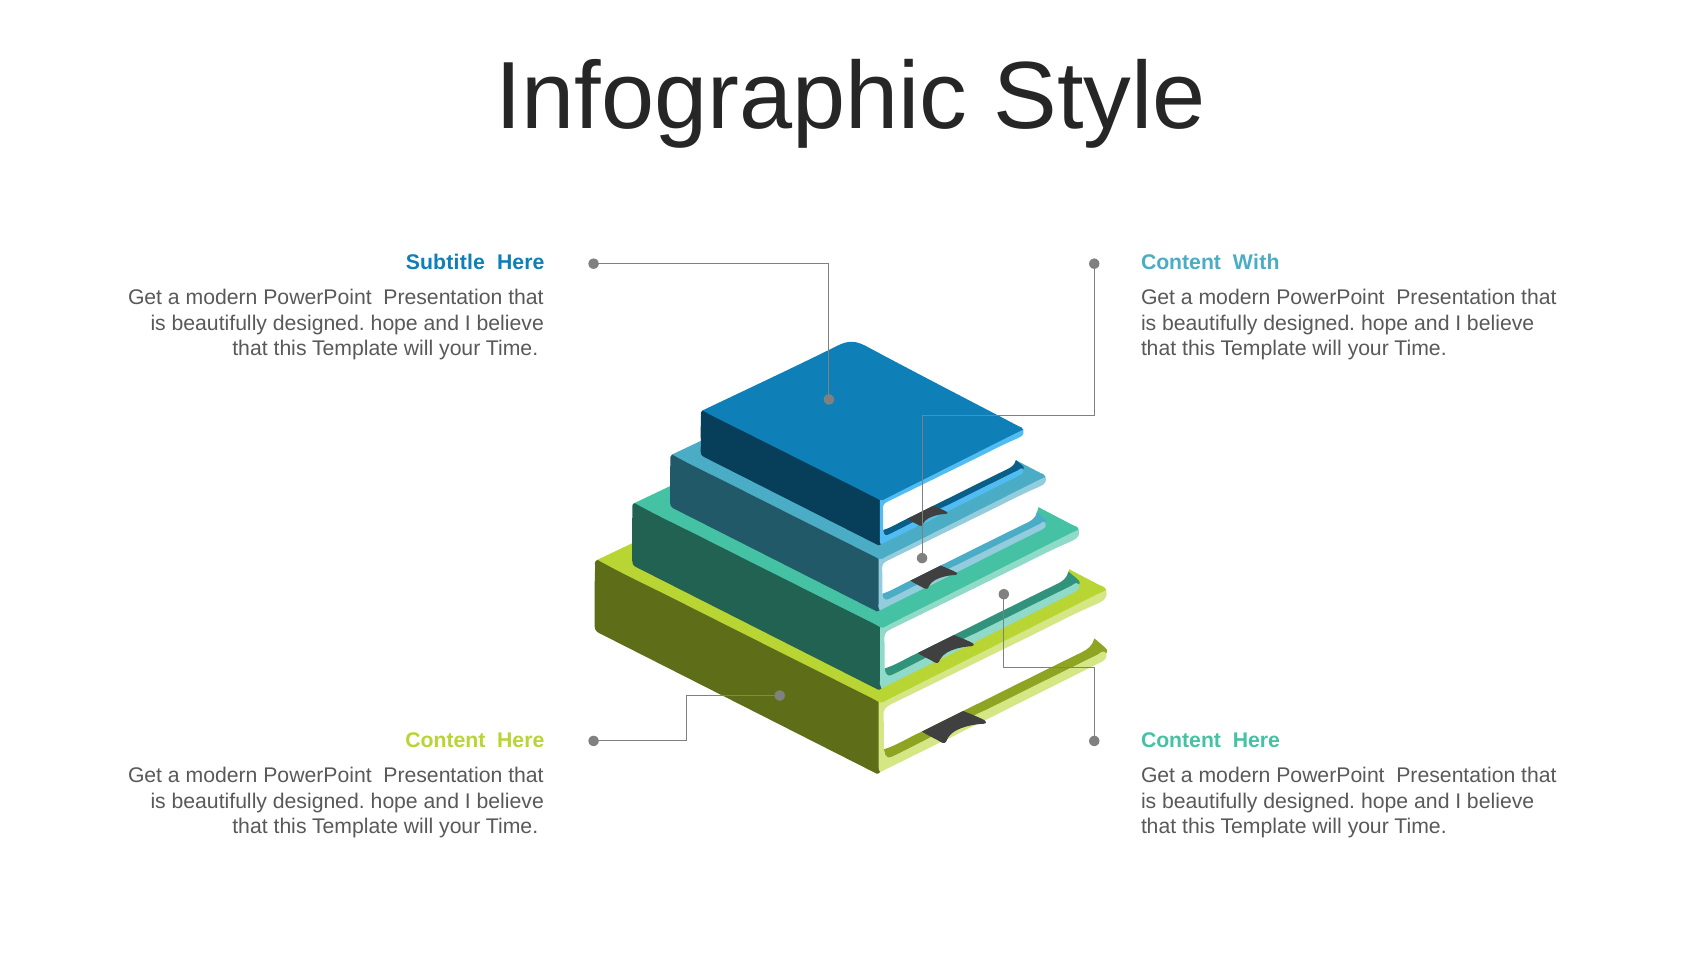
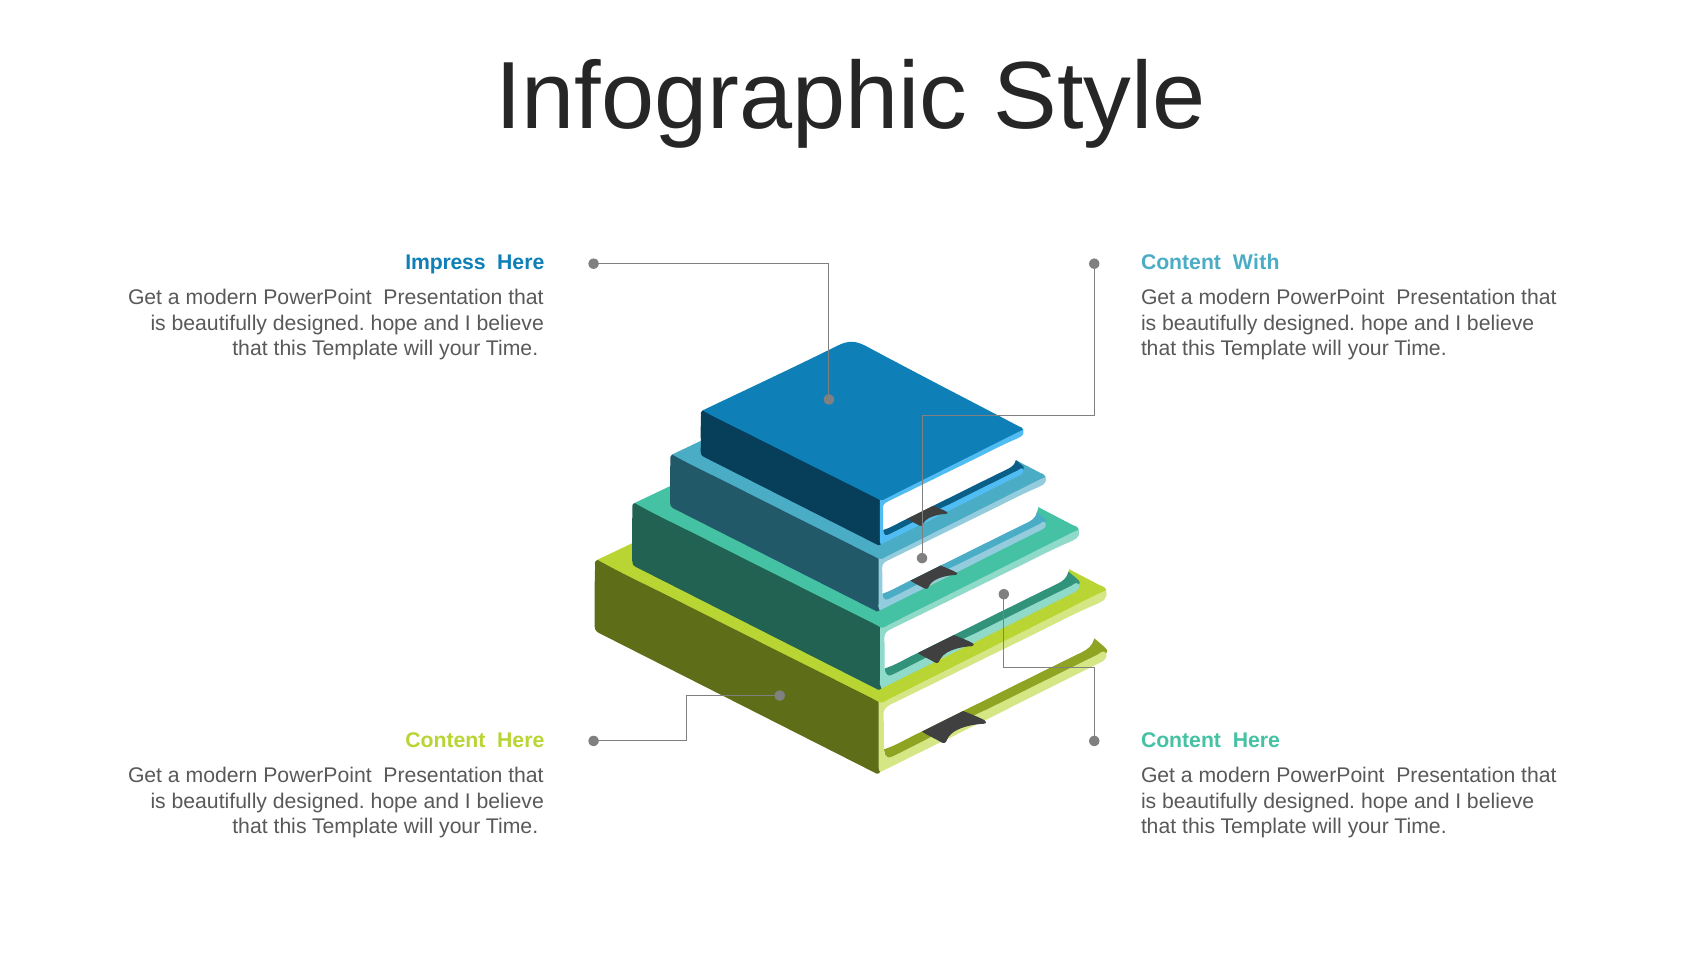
Subtitle: Subtitle -> Impress (446, 262)
